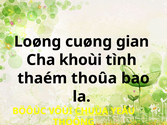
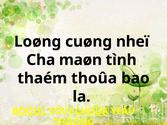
gian: gian -> nheï (133, 42)
khoùi: khoùi -> maøn (80, 60)
BÖÔÙC underline: none -> present (29, 111)
